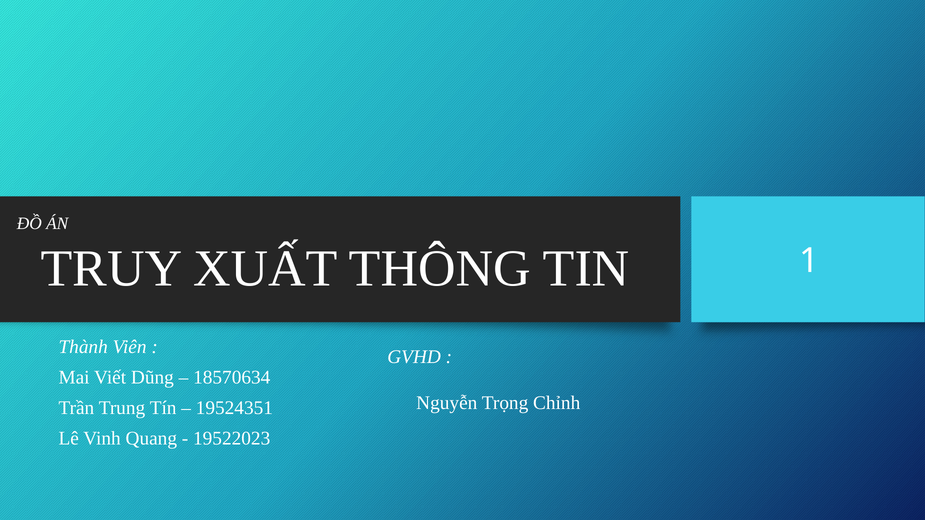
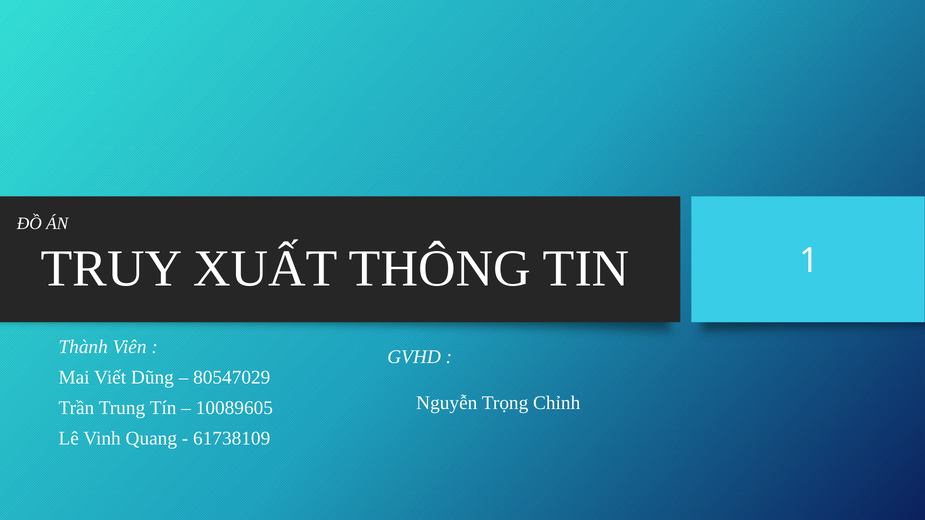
18570634: 18570634 -> 80547029 (232, 378)
19524351: 19524351 -> 10089605 (234, 408)
19522023: 19522023 -> 61738109 (232, 439)
